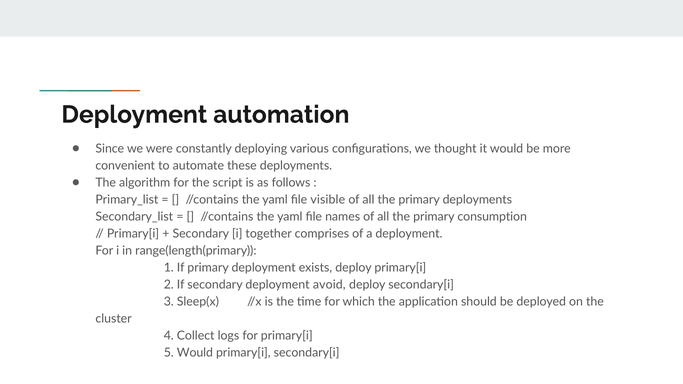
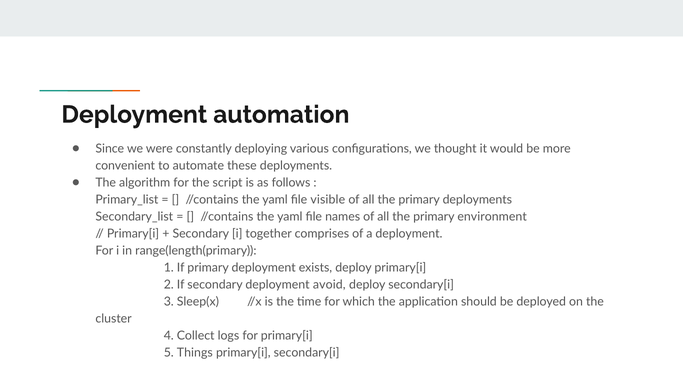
consumption: consumption -> environment (492, 217)
5 Would: Would -> Things (195, 353)
